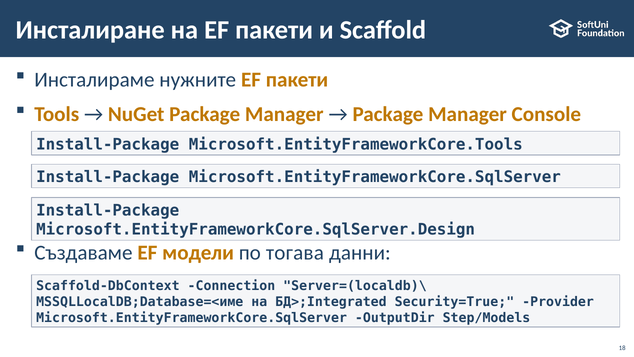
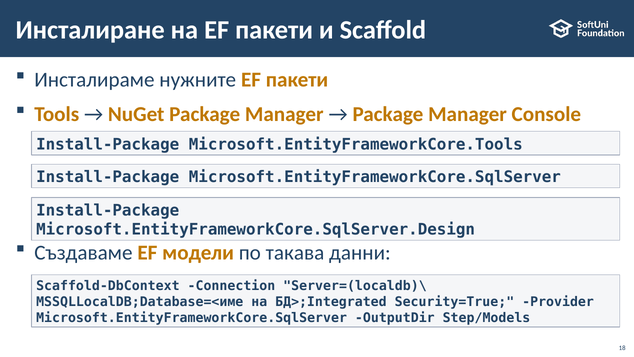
тогава: тогава -> такава (295, 252)
